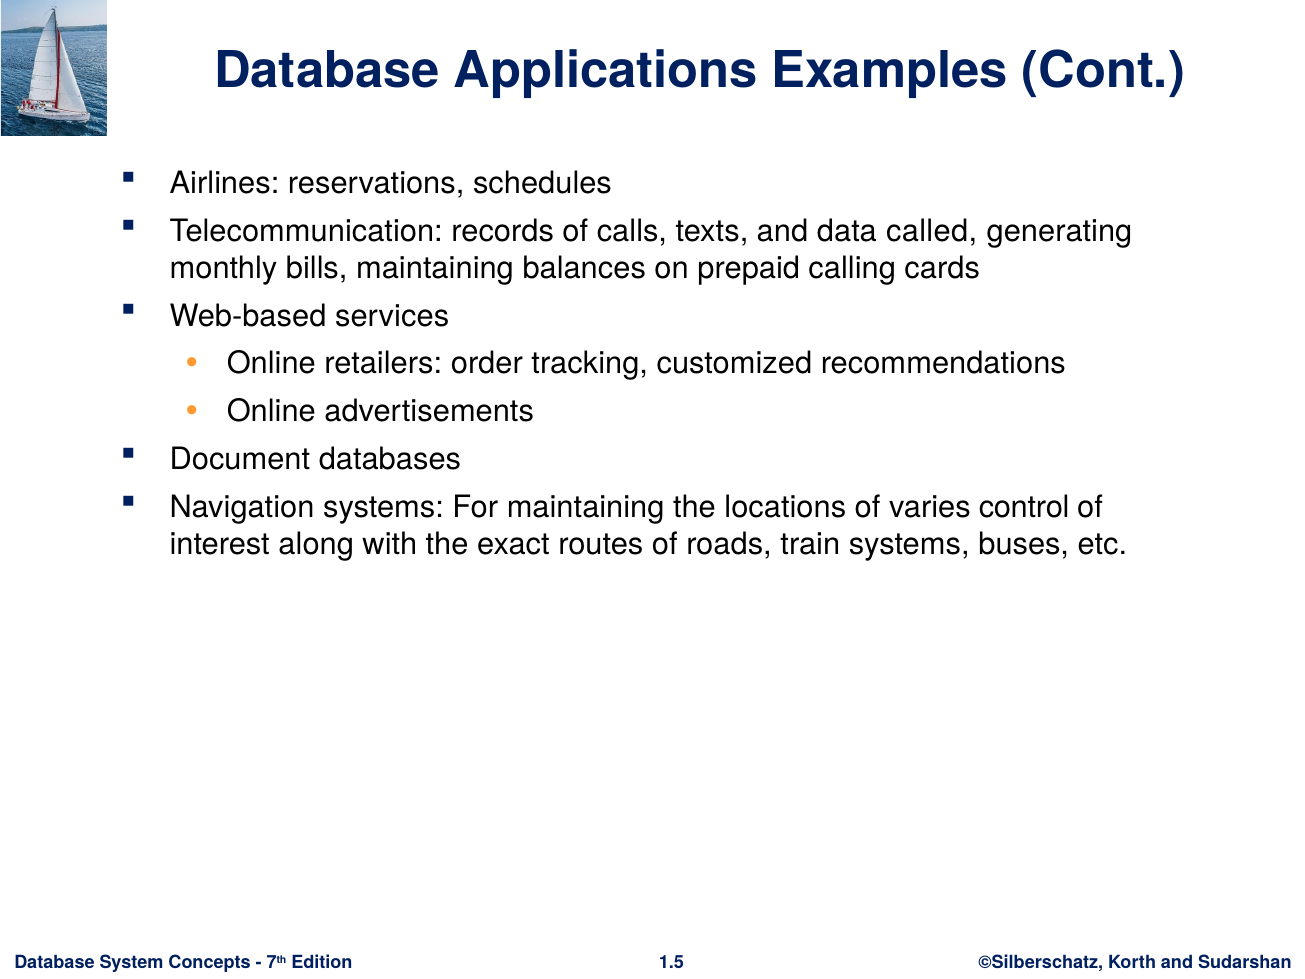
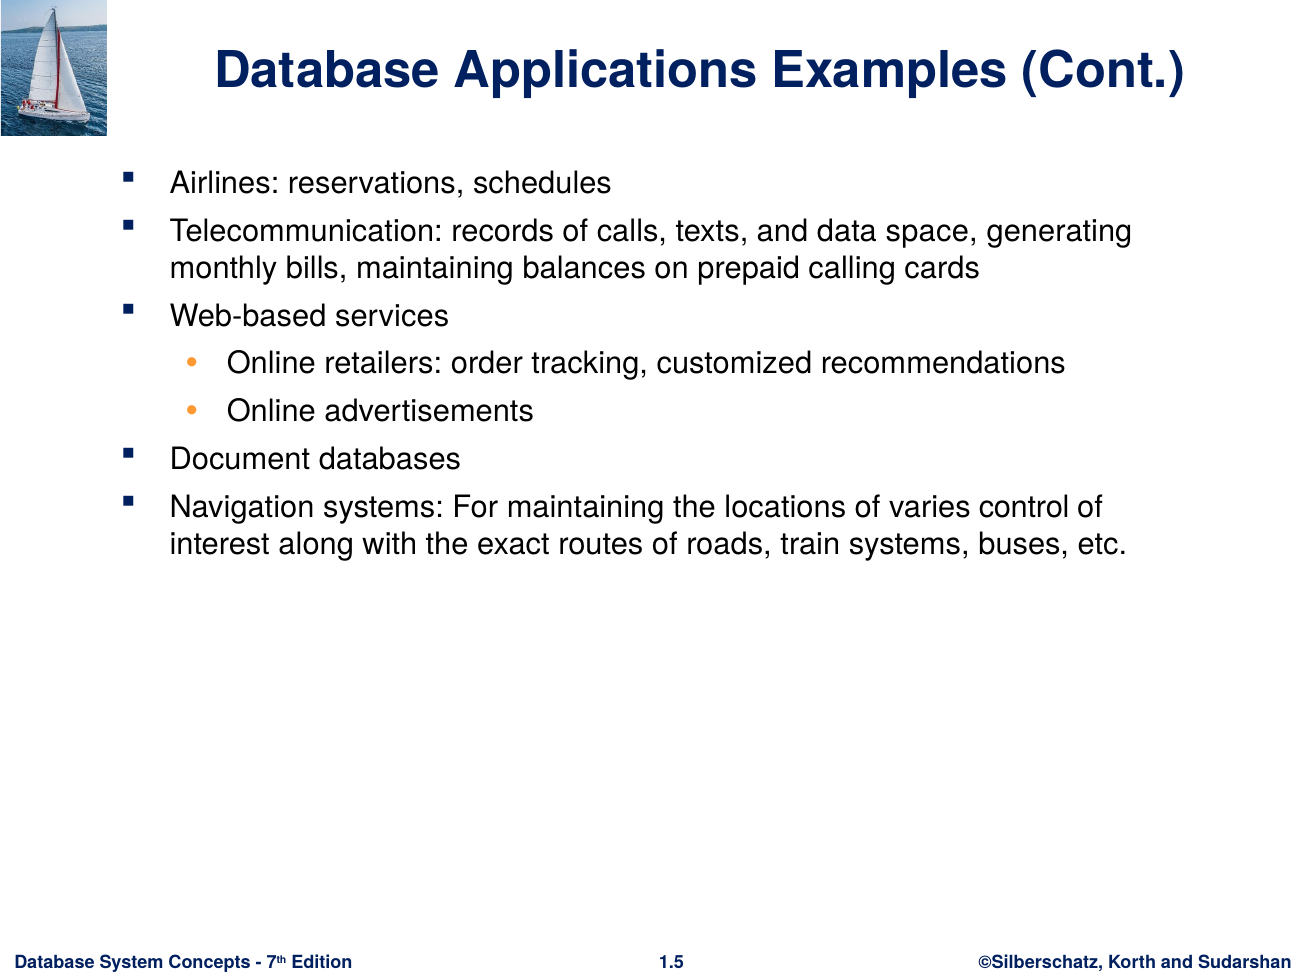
called: called -> space (932, 231)
